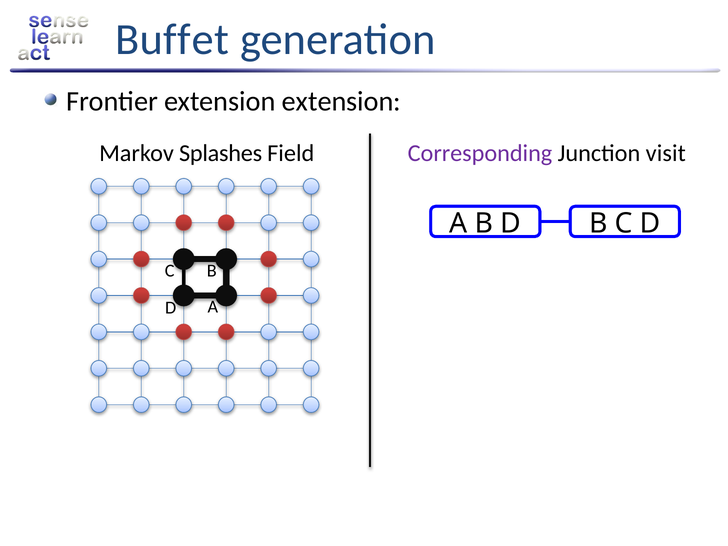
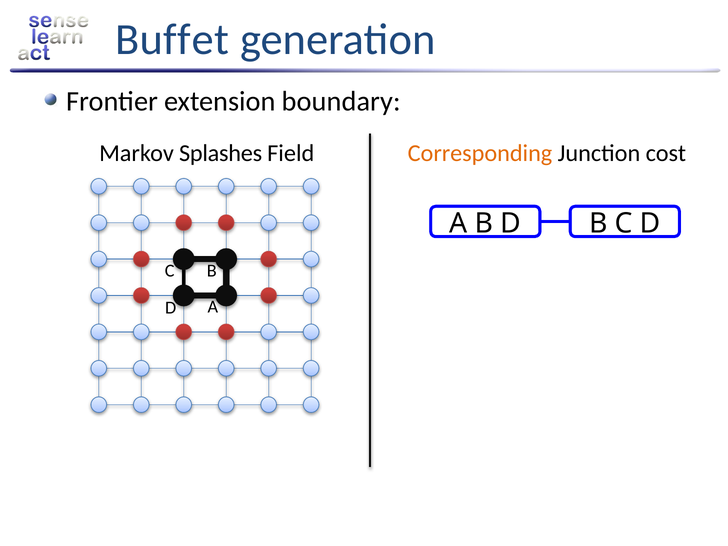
extension extension: extension -> boundary (341, 101)
Corresponding colour: purple -> orange (480, 153)
visit: visit -> cost (666, 153)
